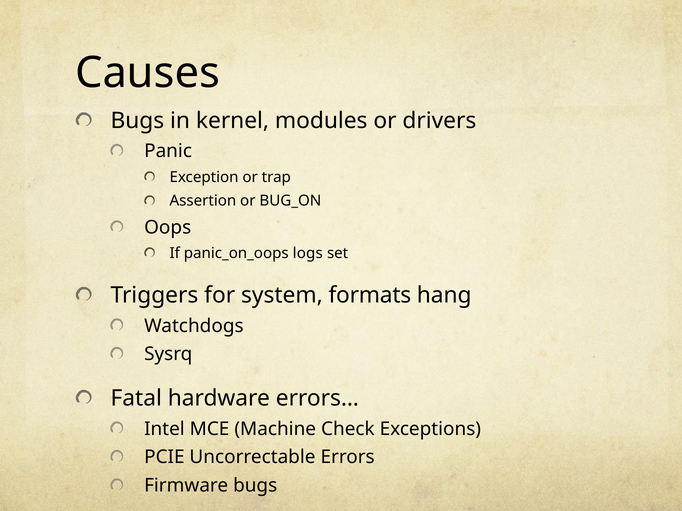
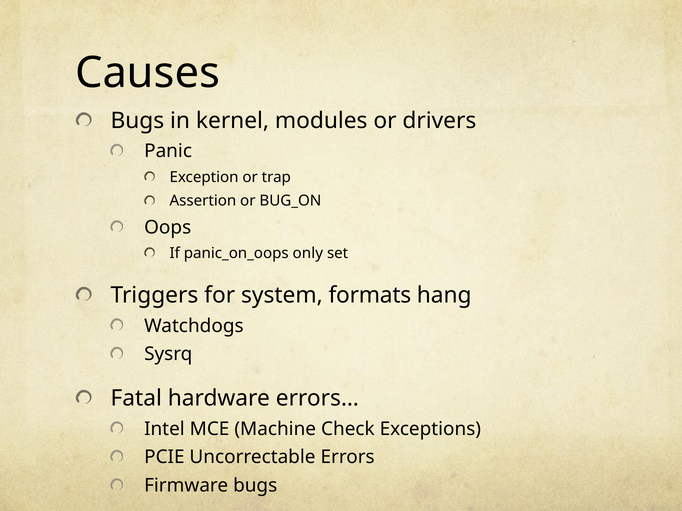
logs: logs -> only (308, 253)
